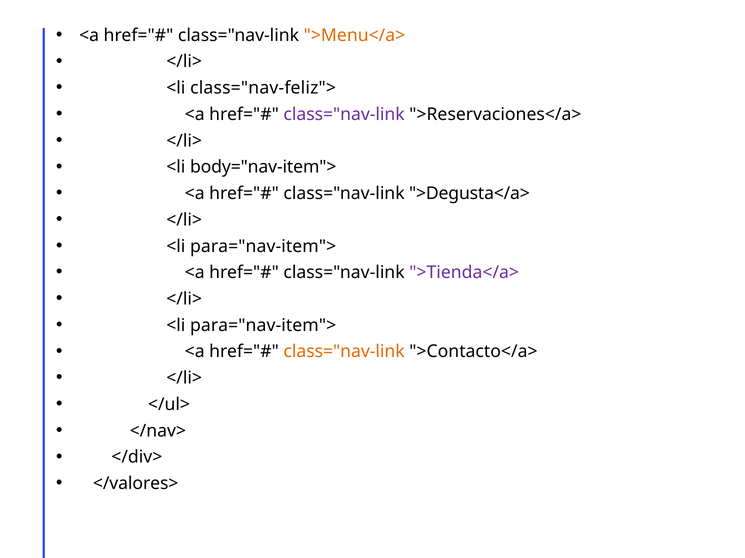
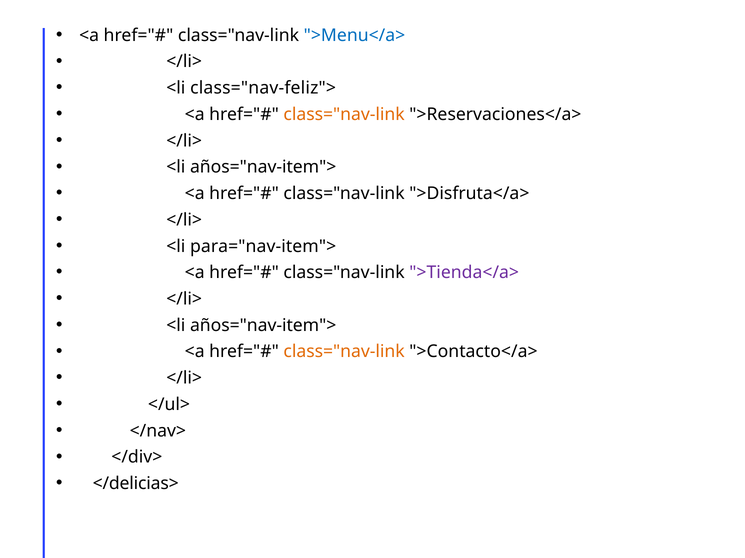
>Menu</a> colour: orange -> blue (354, 35)
class="nav-link colour: purple -> orange (344, 115)
body="nav-item">: body="nav-item"> -> años="nav-item"> (263, 167)
>Degusta</a>: >Degusta</a> -> >Disfruta</a> (469, 194)
para="nav-item">: para="nav-item"> -> años="nav-item"> (263, 326)
</valores>: </valores> -> </delicias> (136, 484)
